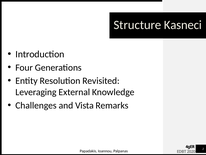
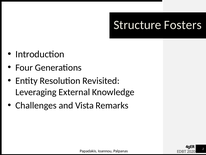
Kasneci: Kasneci -> Fosters (183, 25)
